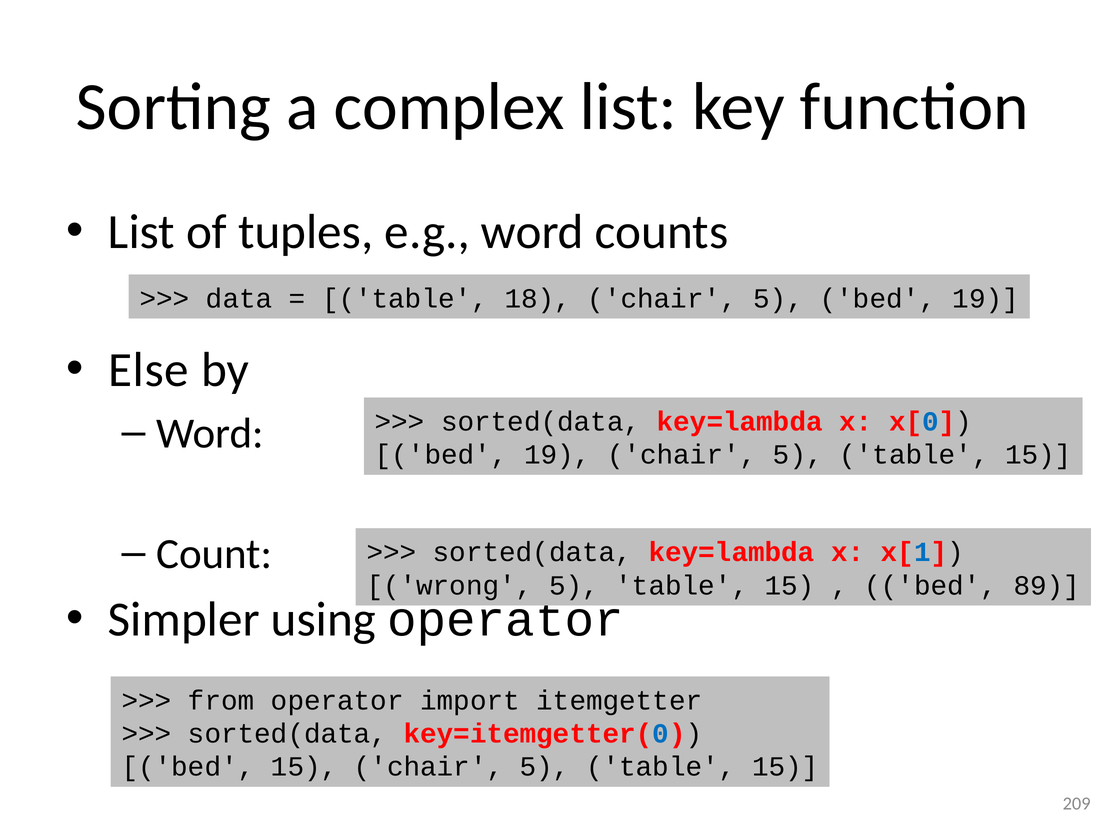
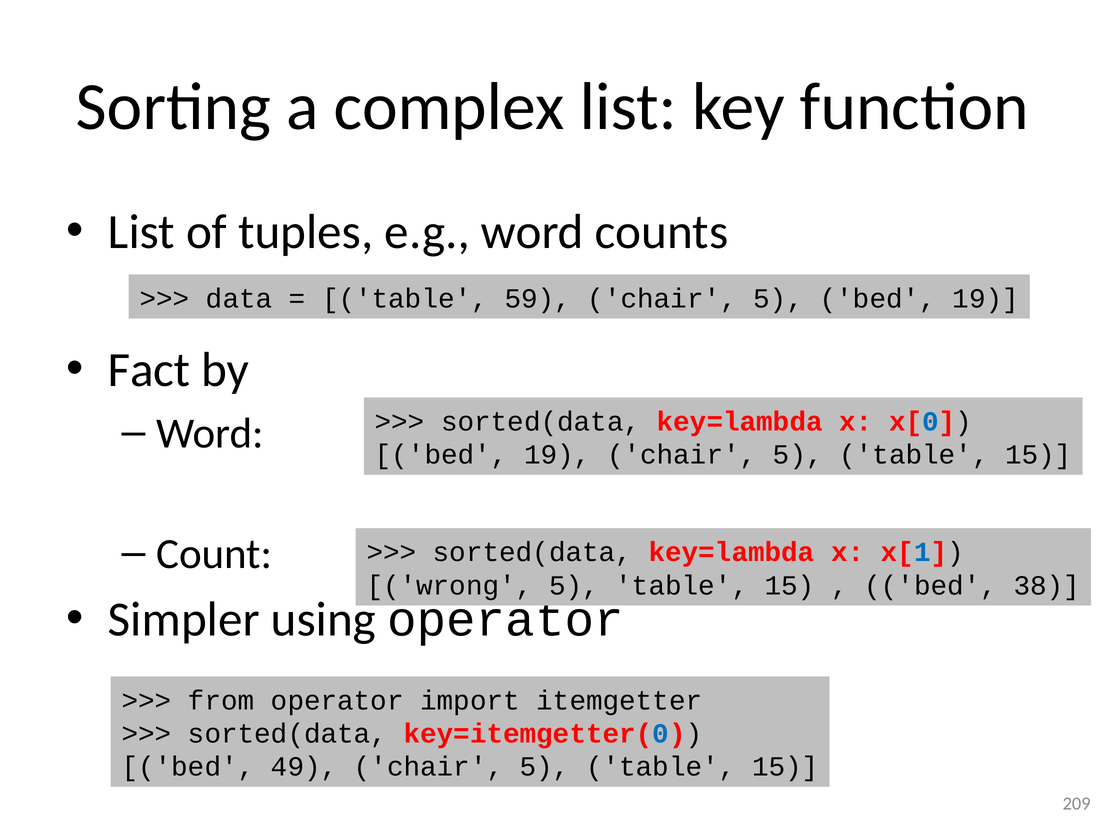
18: 18 -> 59 (538, 298)
Else: Else -> Fact (149, 370)
89: 89 -> 38 (1047, 585)
bed 15: 15 -> 49 (304, 766)
